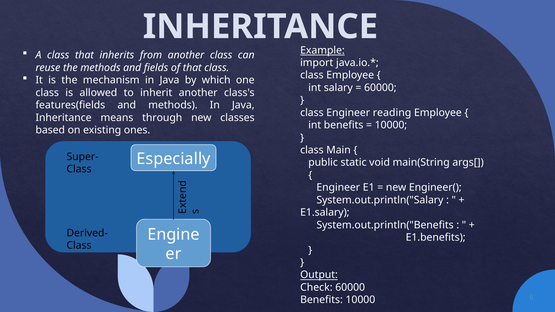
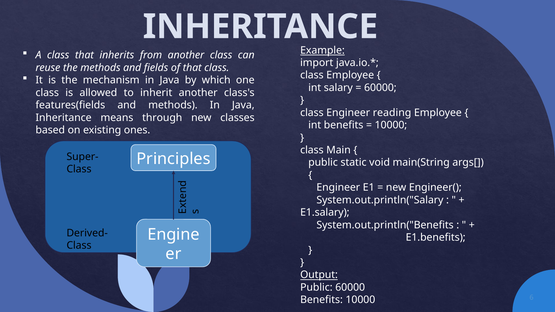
Especially: Especially -> Principles (173, 159)
Check: Check -> Public (316, 288)
